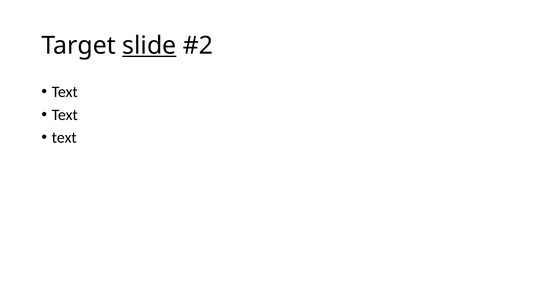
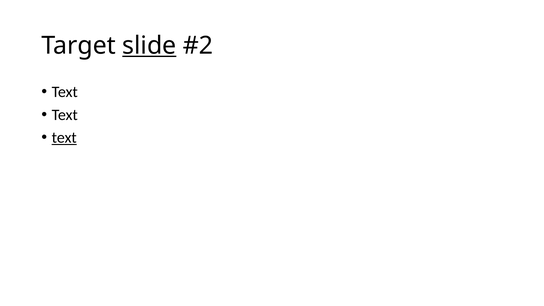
text underline: none -> present (64, 138)
